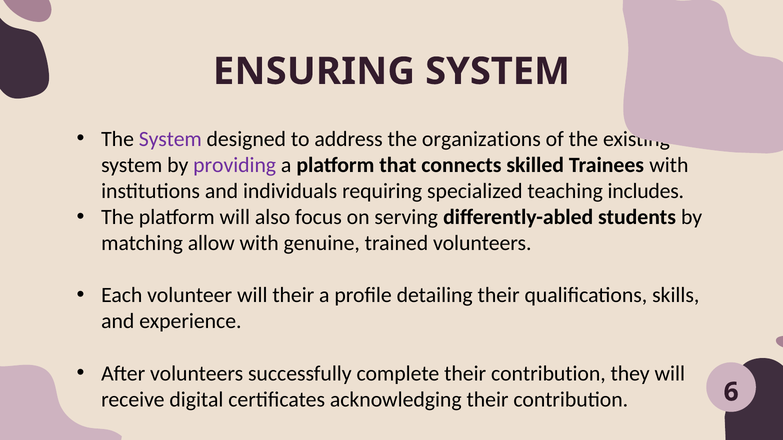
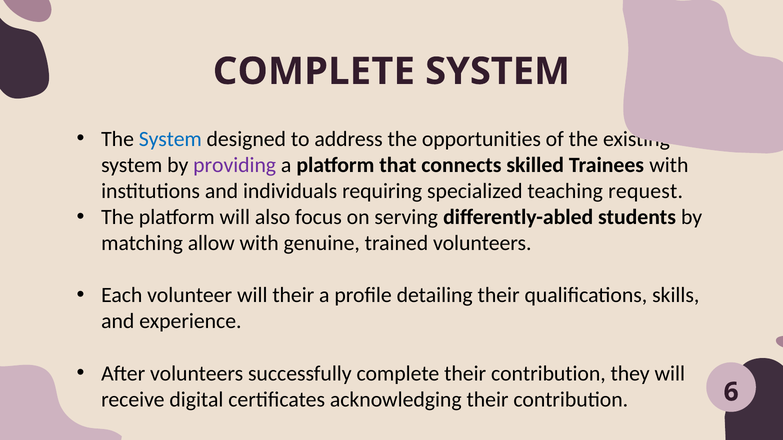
ENSURING: ENSURING -> COMPLETE (314, 71)
System colour: purple -> blue (170, 139)
organizations: organizations -> opportunities (481, 139)
includes: includes -> request (646, 191)
